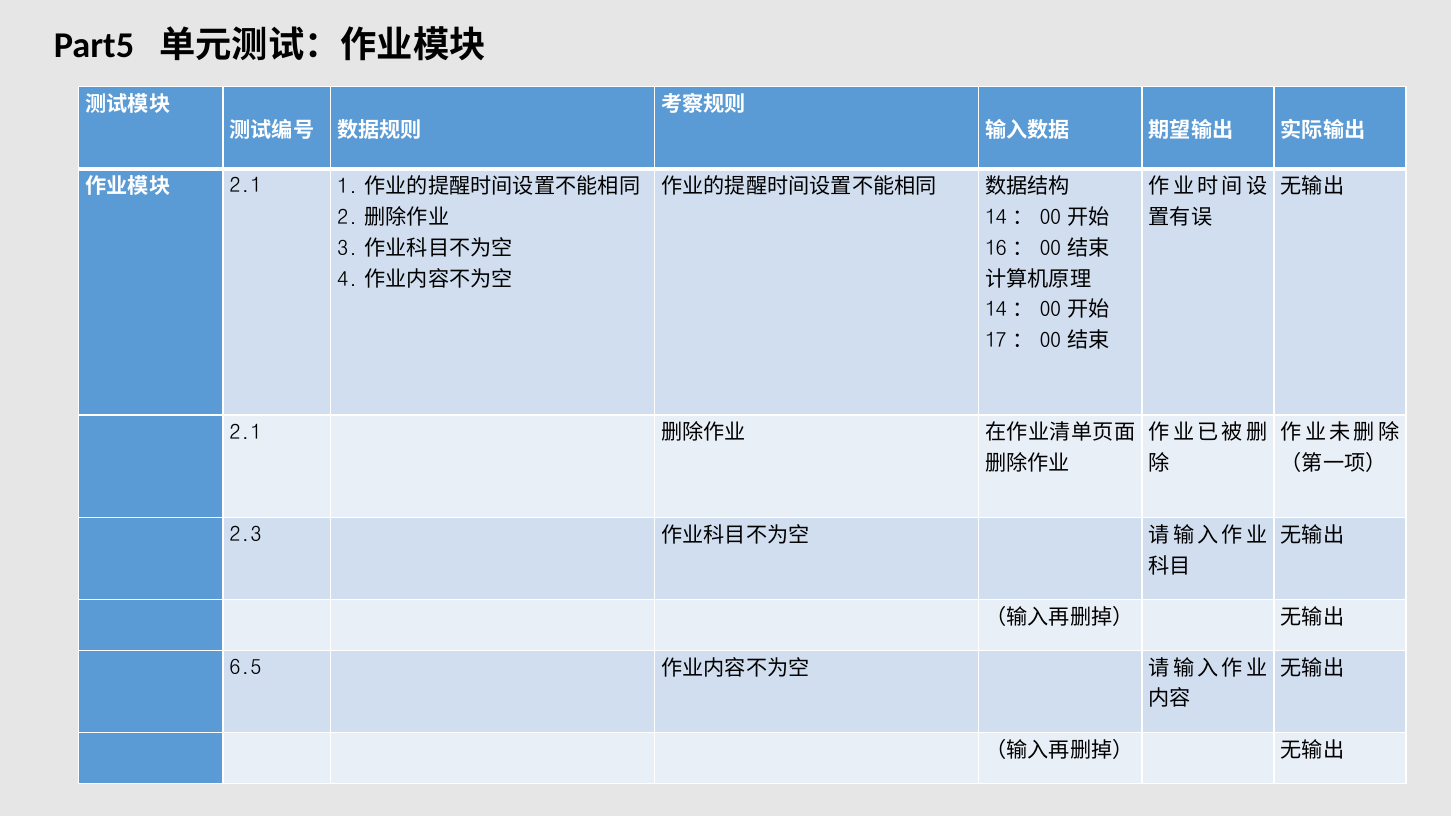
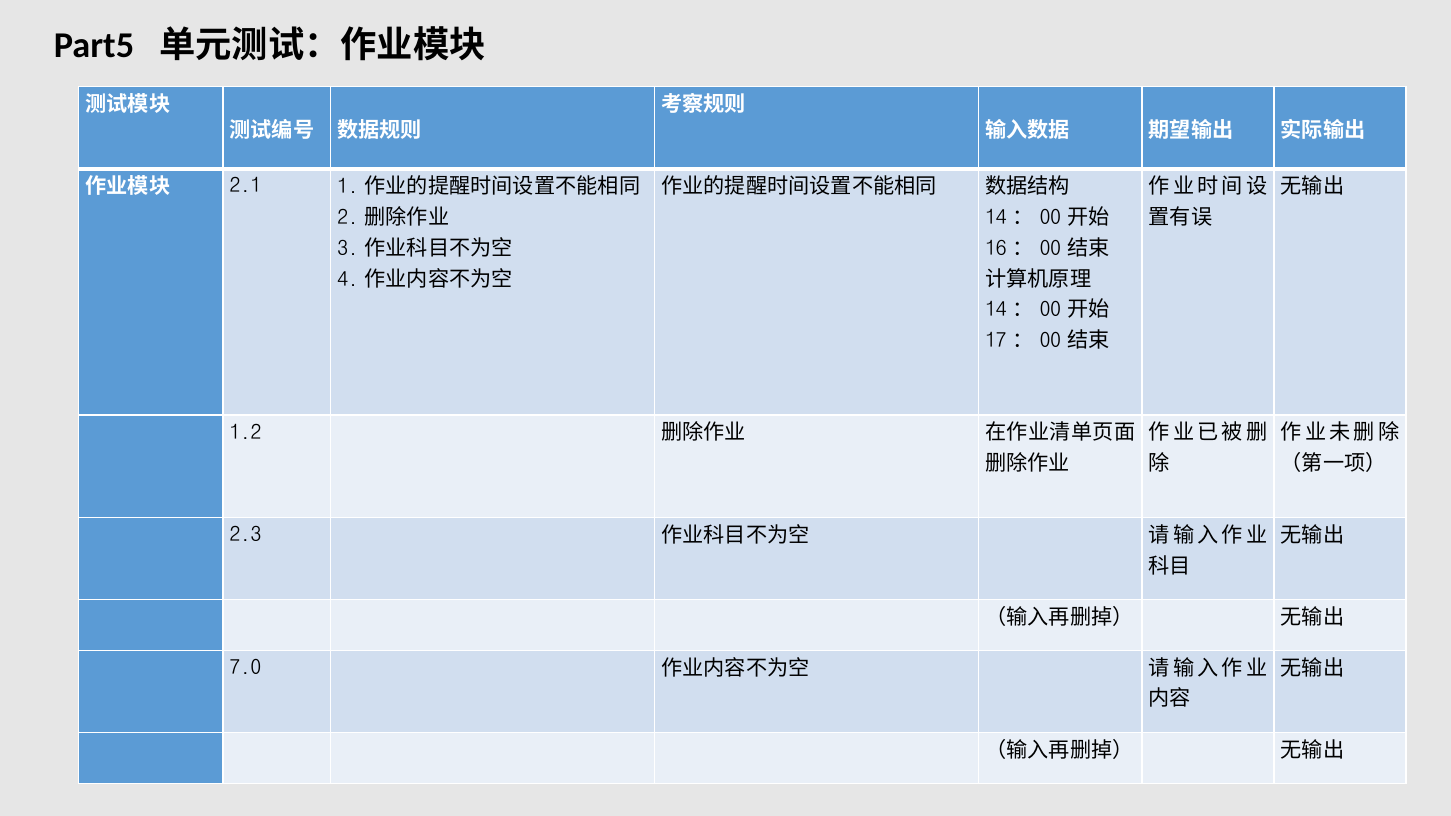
2.1: 2.1 -> 1.2 (245, 432)
6.5: 6.5 -> 7.0 (245, 668)
